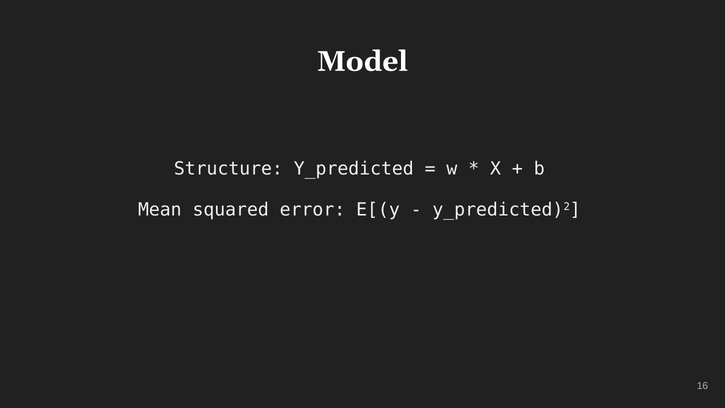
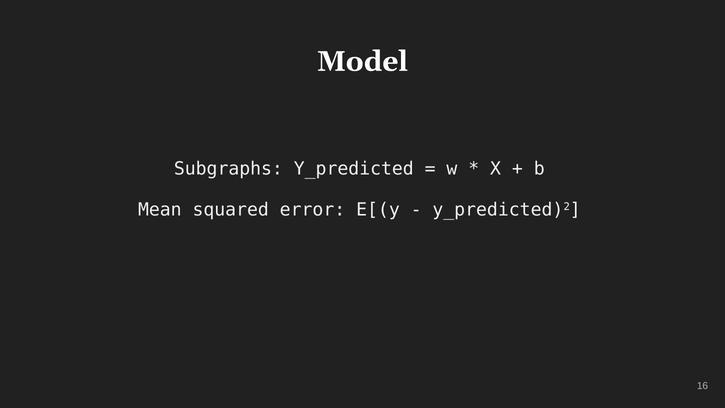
Structure: Structure -> Subgraphs (228, 169)
